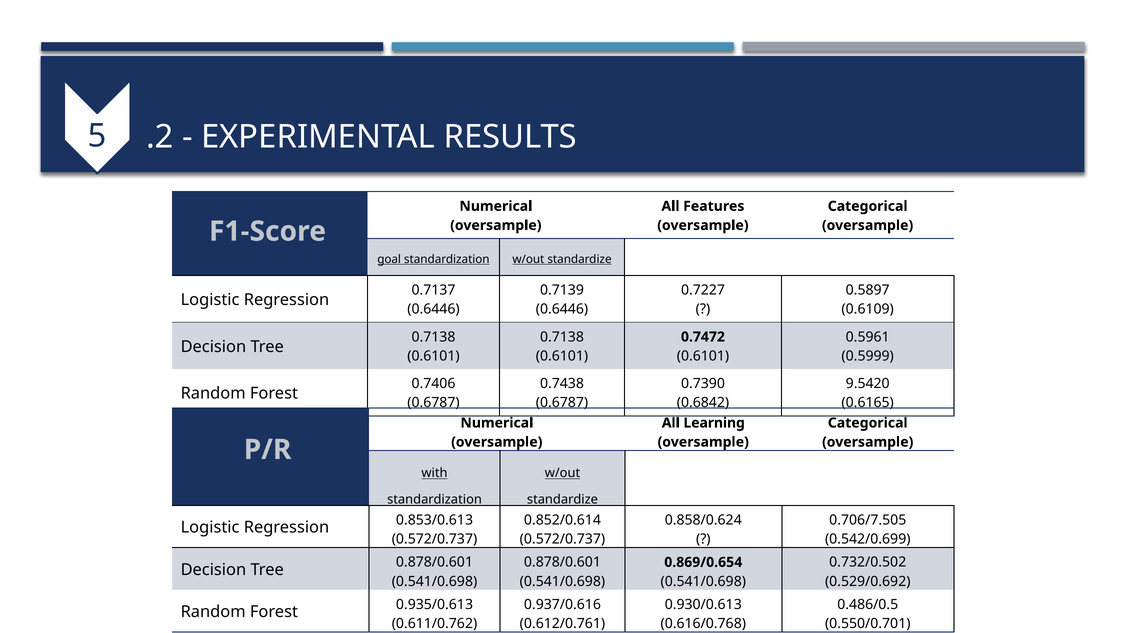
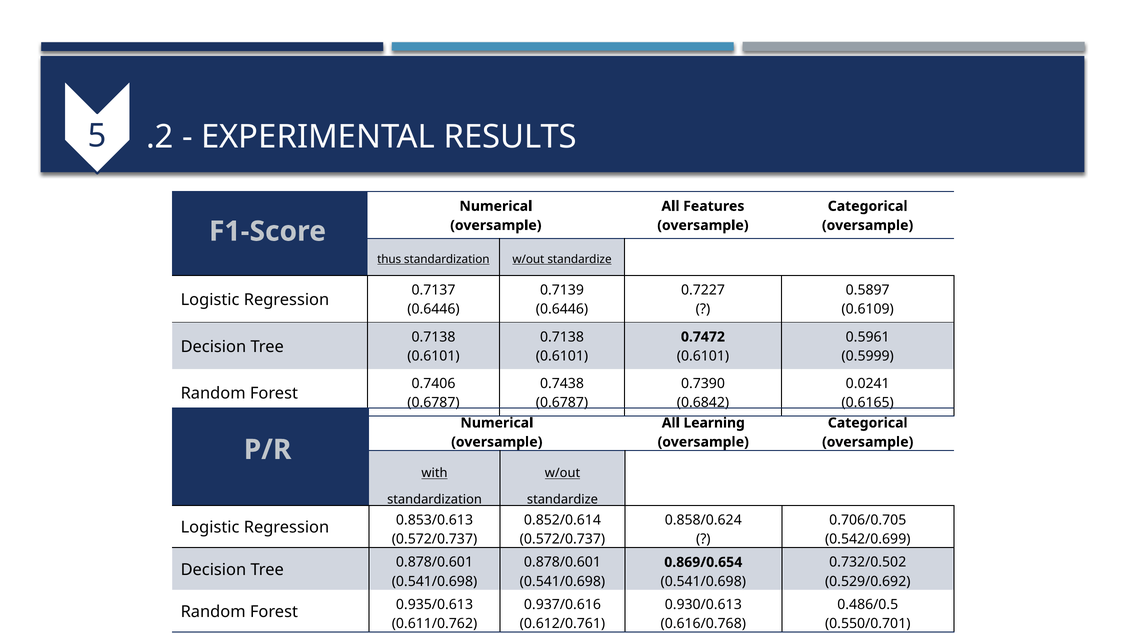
goal: goal -> thus (389, 259)
9.5420: 9.5420 -> 0.0241 (868, 384)
0.706/7.505: 0.706/7.505 -> 0.706/0.705 (868, 520)
